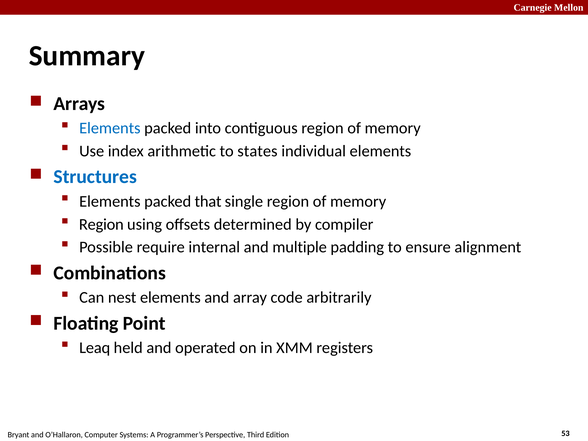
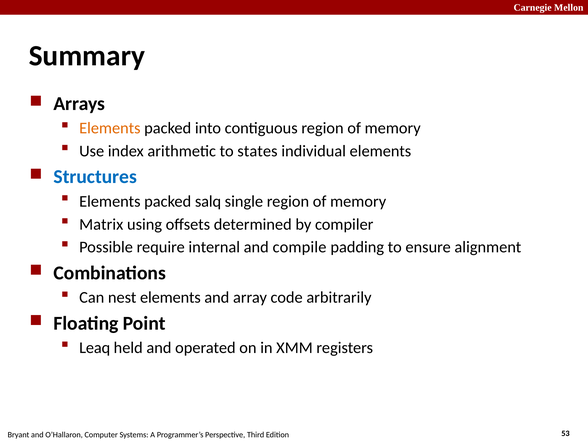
Elements colour: blue -> orange (110, 128)
that: that -> salq (208, 201)
Region: Region -> Matrix (101, 224)
multiple: multiple -> compile (300, 247)
